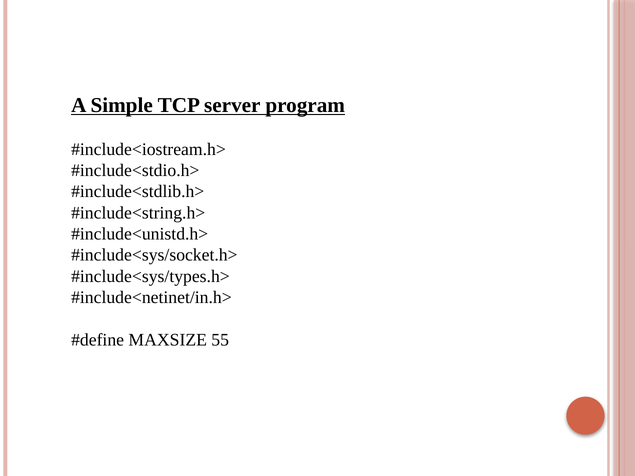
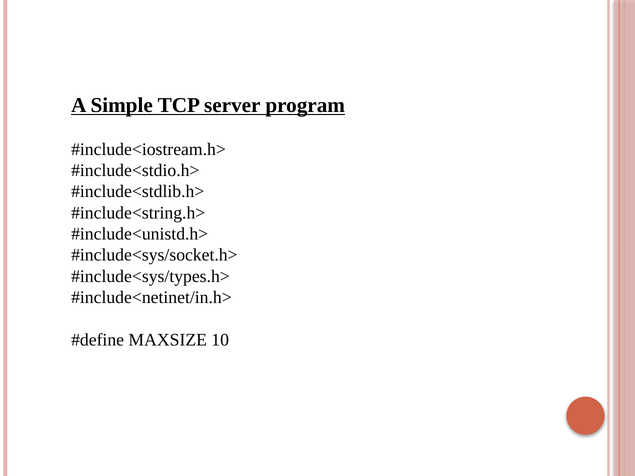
55: 55 -> 10 (220, 340)
